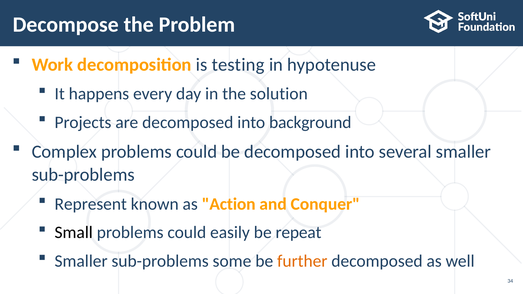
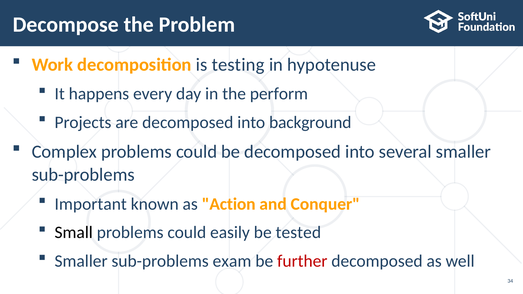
solution: solution -> perform (279, 94)
Represent: Represent -> Important (91, 204)
repeat: repeat -> tested (298, 233)
some: some -> exam (232, 261)
further colour: orange -> red (302, 261)
